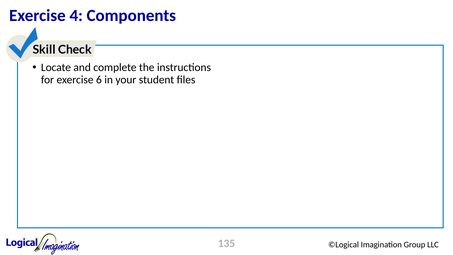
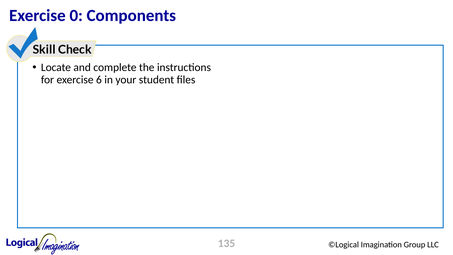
4: 4 -> 0 (76, 16)
